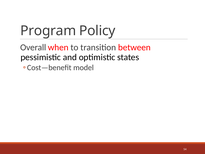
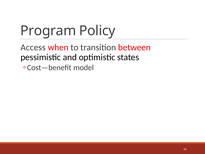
Overall: Overall -> Access (33, 47)
